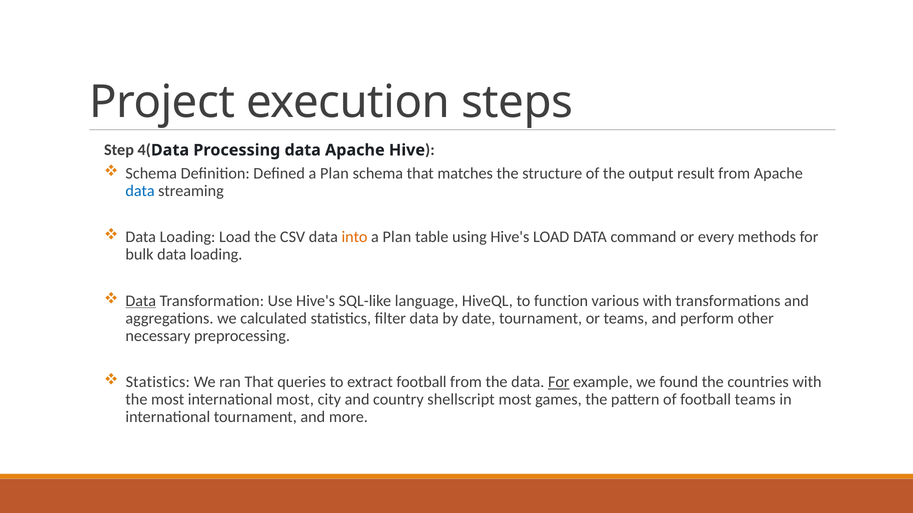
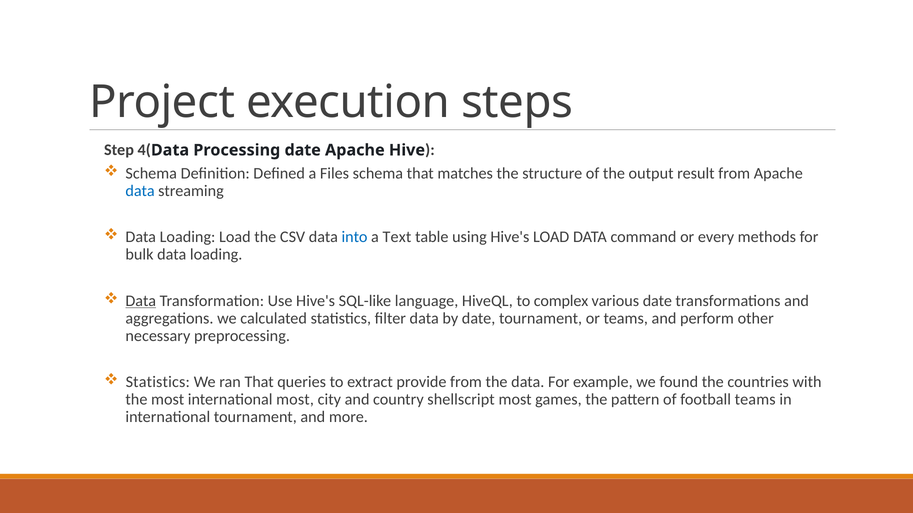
Processing data: data -> date (303, 150)
Defined a Plan: Plan -> Files (334, 173)
into colour: orange -> blue (355, 237)
Plan: Plan -> Text (397, 237)
function: function -> complex (561, 301)
various with: with -> date (657, 301)
extract football: football -> provide (421, 382)
For underline: present -> none (559, 382)
